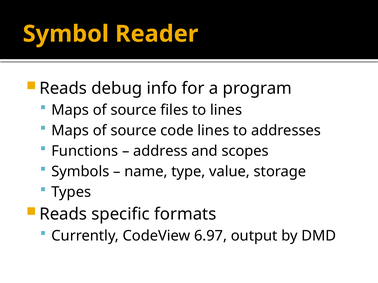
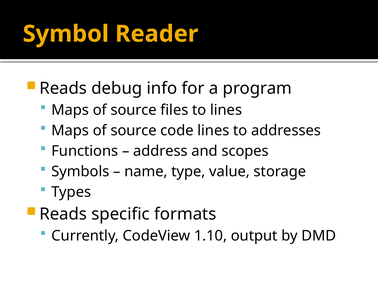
6.97: 6.97 -> 1.10 (211, 236)
